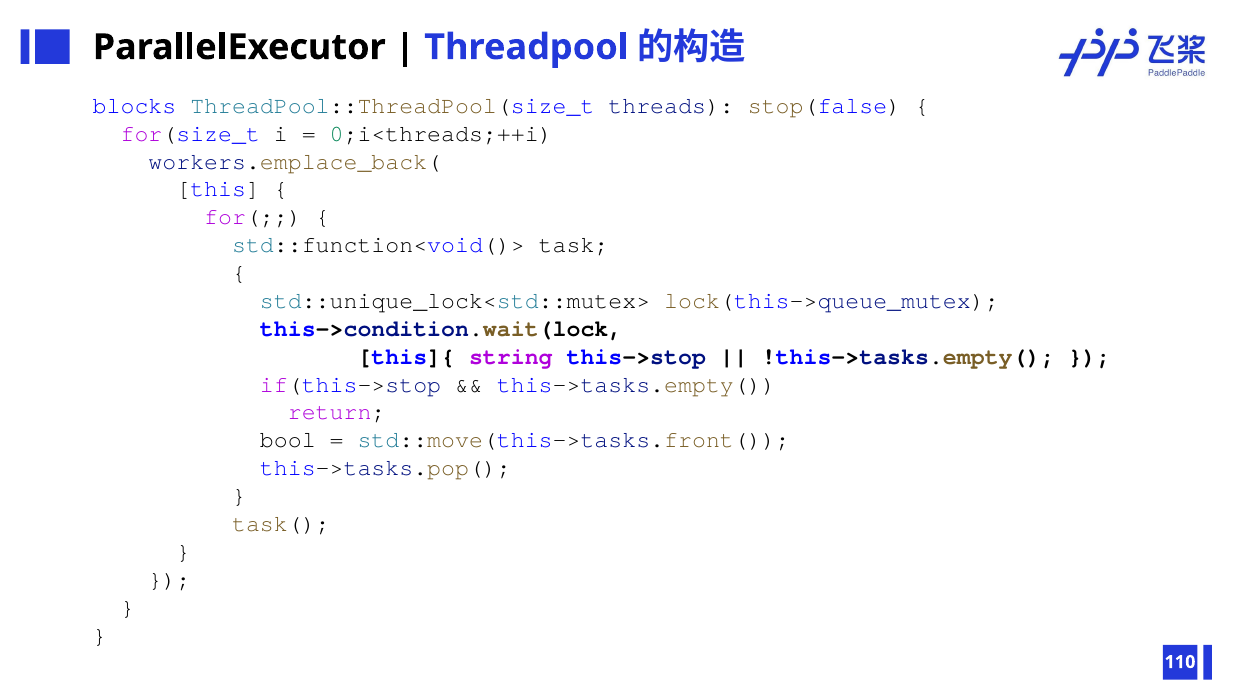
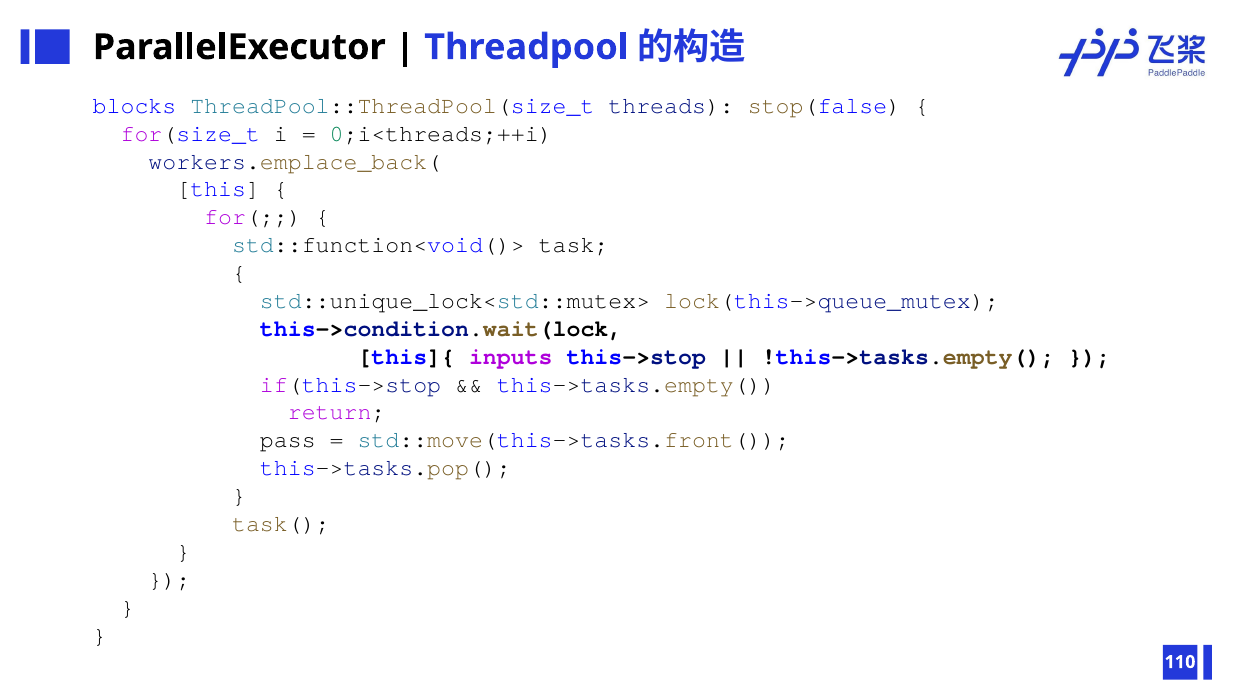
string: string -> inputs (511, 357)
bool: bool -> pass (288, 440)
